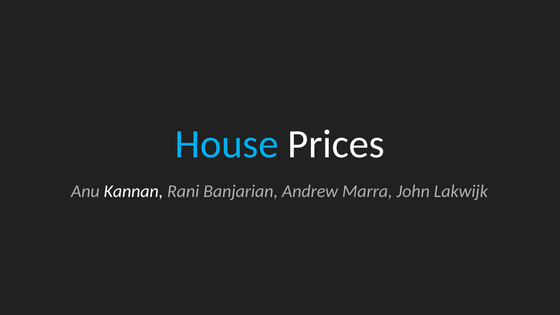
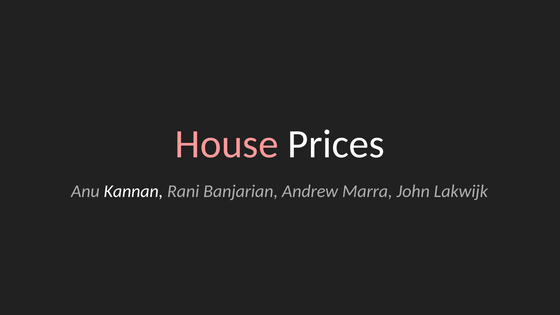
House colour: light blue -> pink (227, 144)
